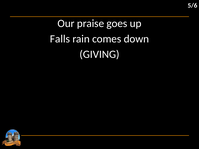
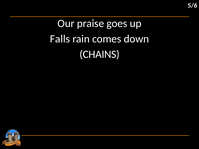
GIVING: GIVING -> CHAINS (100, 54)
